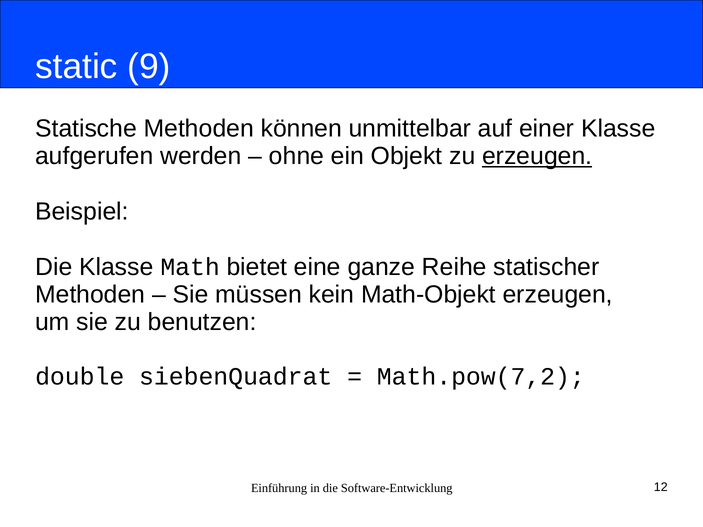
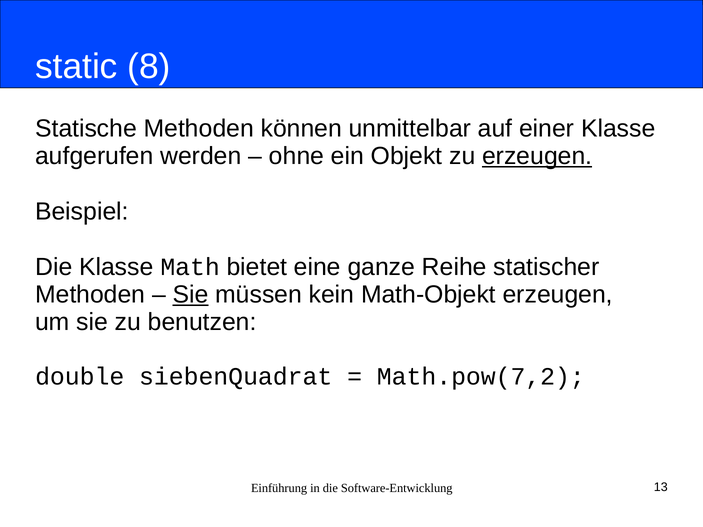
9: 9 -> 8 (149, 66)
Sie underline: none -> present (191, 295)
12: 12 -> 13 (661, 487)
